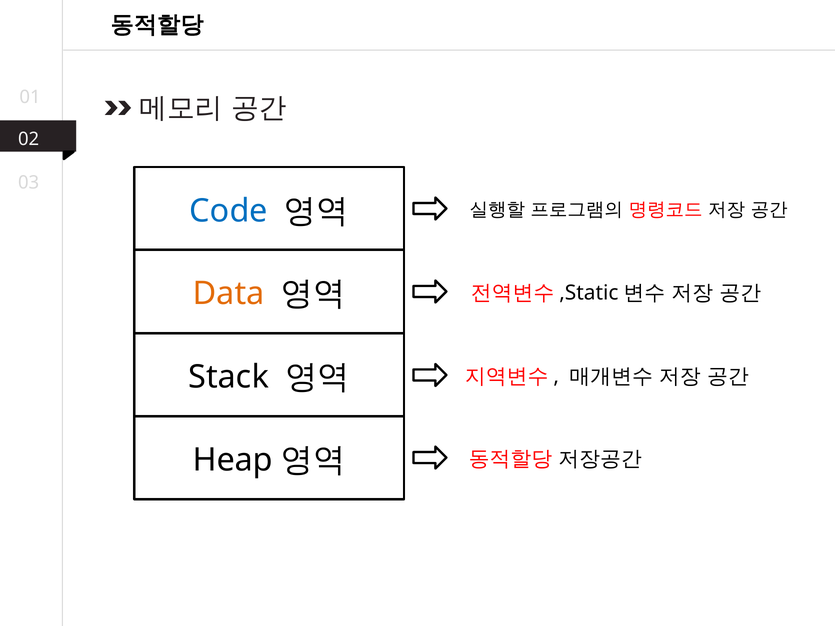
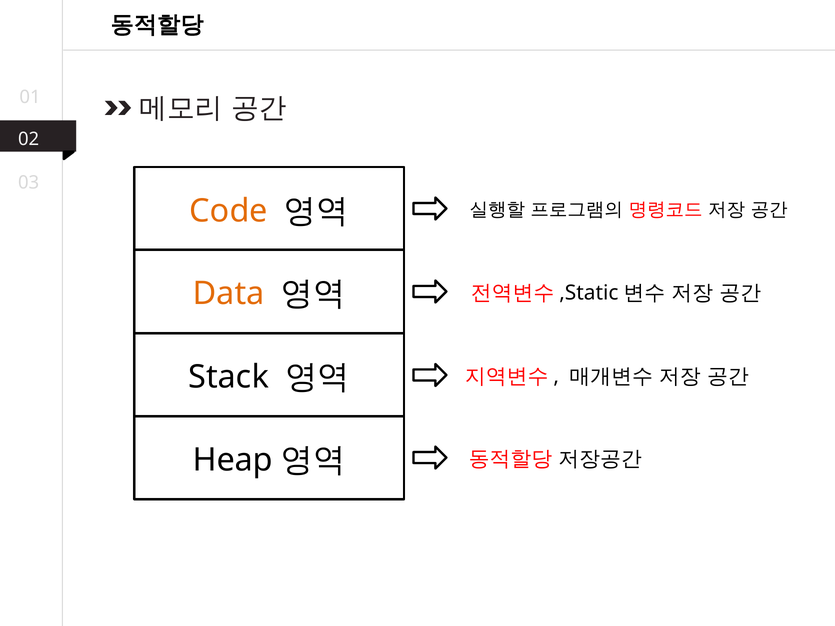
Code colour: blue -> orange (229, 211)
